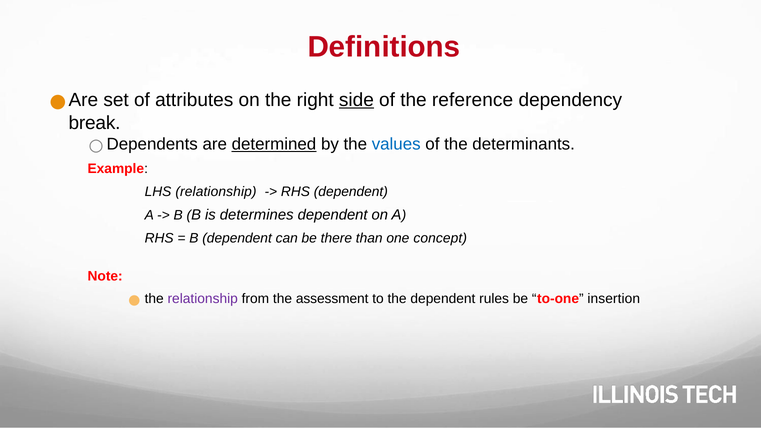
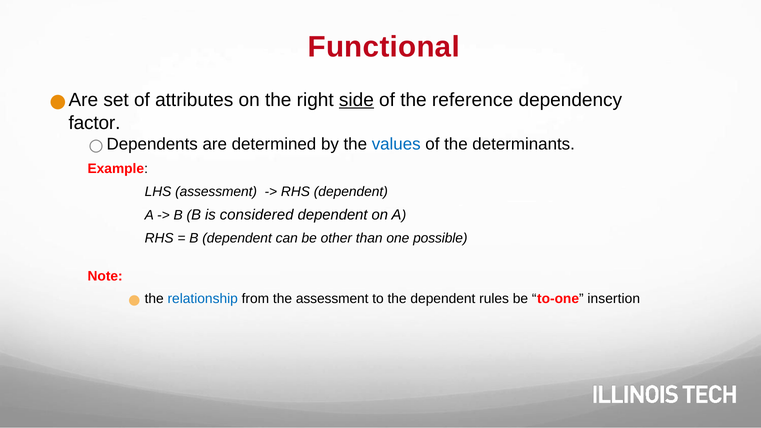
Definitions: Definitions -> Functional (384, 47)
break: break -> factor (94, 123)
determined underline: present -> none (274, 144)
LHS relationship: relationship -> assessment (216, 192)
determines: determines -> considered (257, 215)
there: there -> other (336, 238)
concept: concept -> possible (440, 238)
relationship colour: purple -> blue (203, 299)
